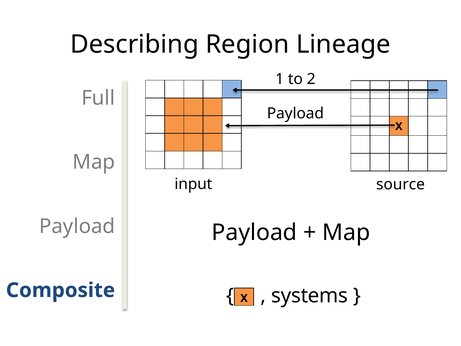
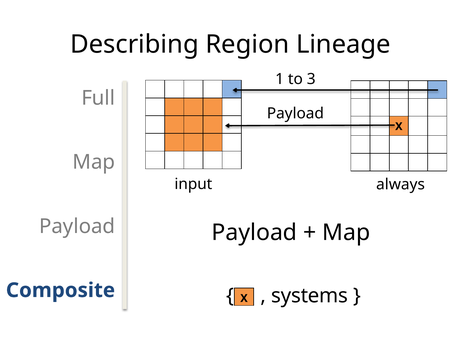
2: 2 -> 3 (311, 79)
source: source -> always (401, 184)
